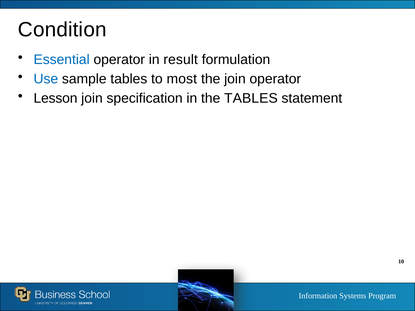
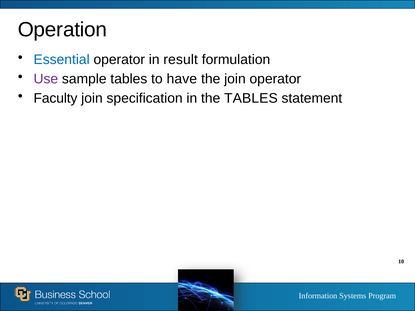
Condition: Condition -> Operation (62, 30)
Use colour: blue -> purple (46, 79)
most: most -> have (182, 79)
Lesson: Lesson -> Faculty (56, 98)
